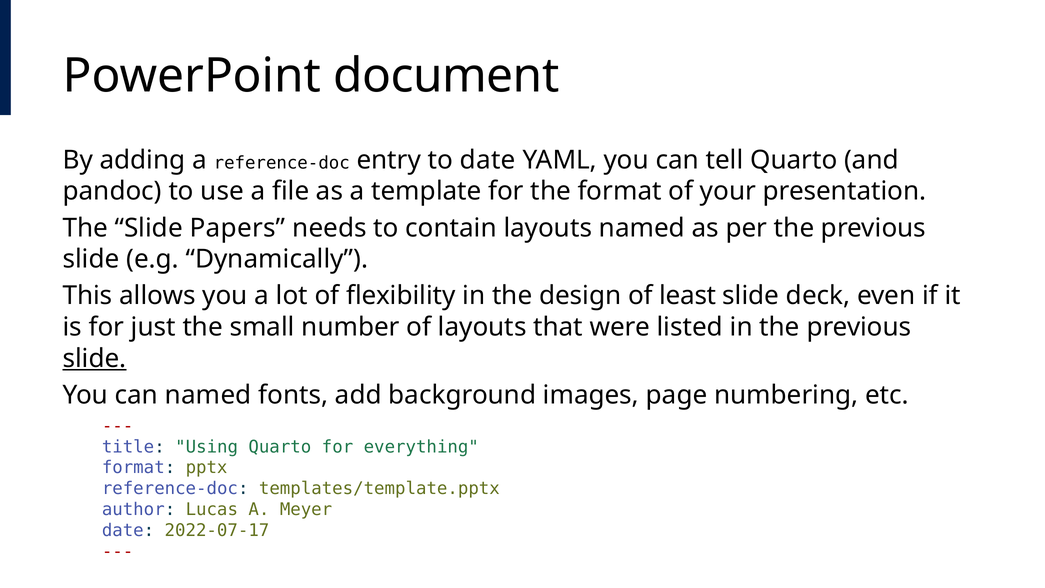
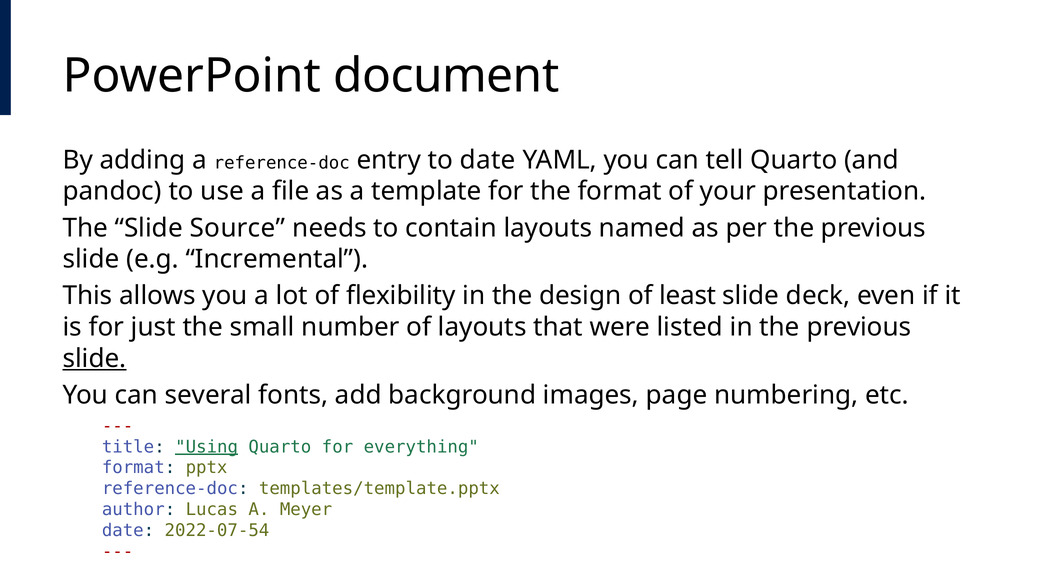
Papers: Papers -> Source (237, 228)
Dynamically: Dynamically -> Incremental (277, 259)
can named: named -> several (208, 395)
Using underline: none -> present (207, 447)
2022-07-17: 2022-07-17 -> 2022-07-54 (217, 530)
